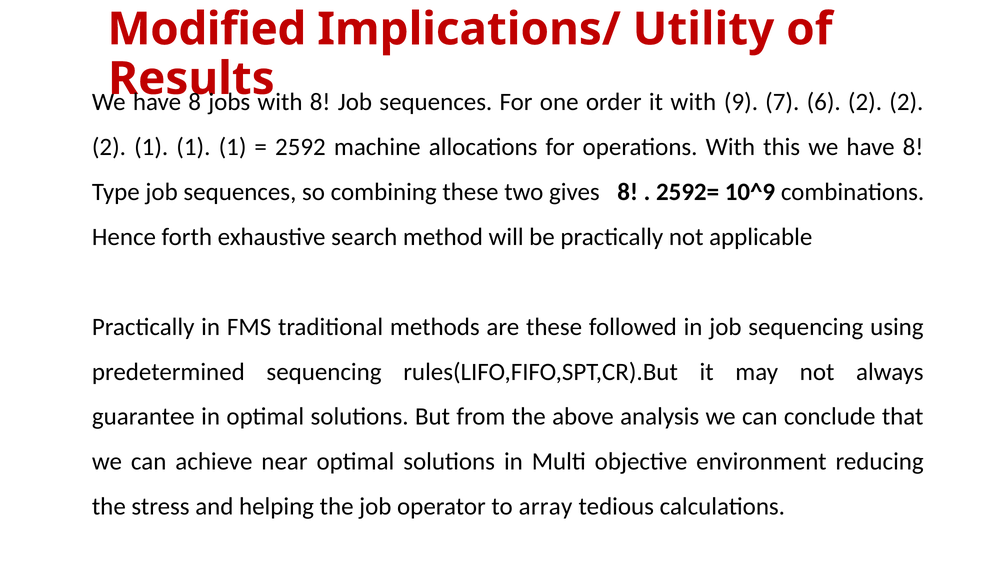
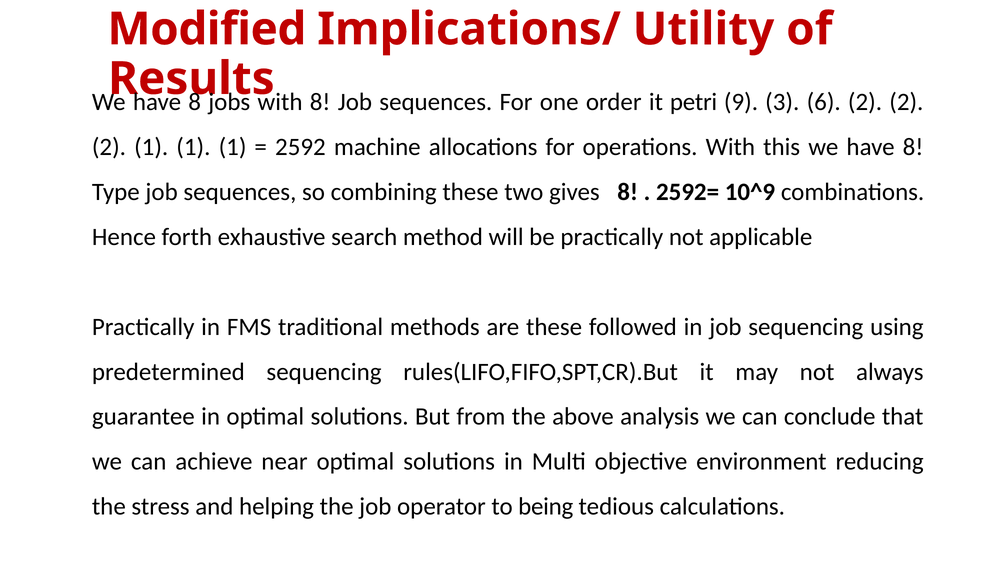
it with: with -> petri (694, 102)
7: 7 -> 3 (782, 102)
array: array -> being (546, 507)
